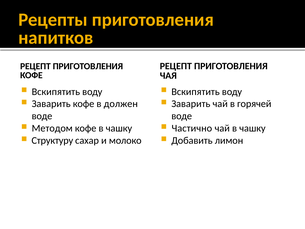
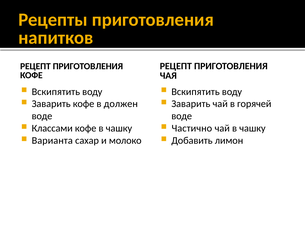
Методом: Методом -> Классами (52, 128)
Структуру: Структуру -> Варианта (52, 140)
